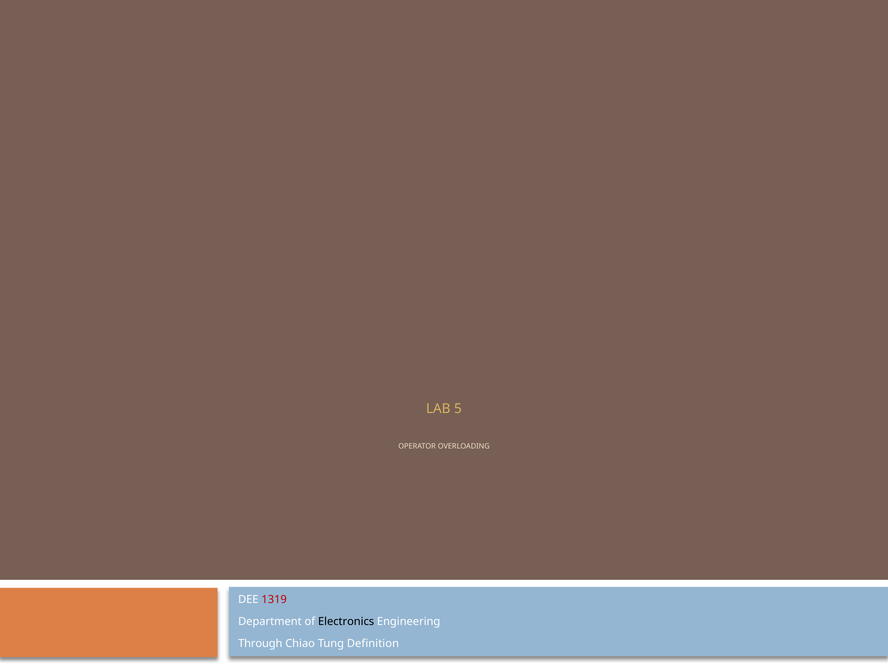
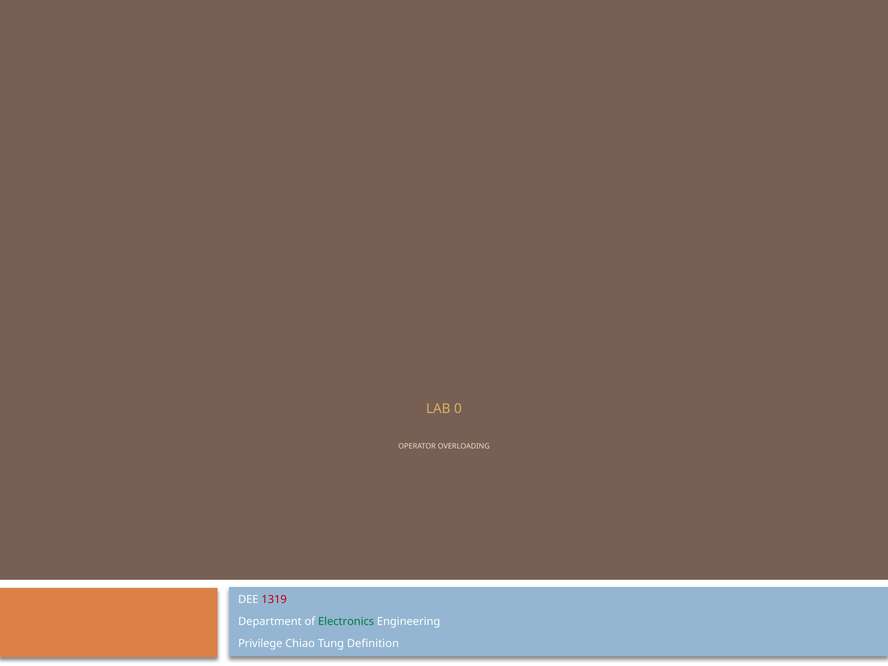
5: 5 -> 0 (458, 409)
Electronics colour: black -> green (346, 622)
Through: Through -> Privilege (260, 644)
